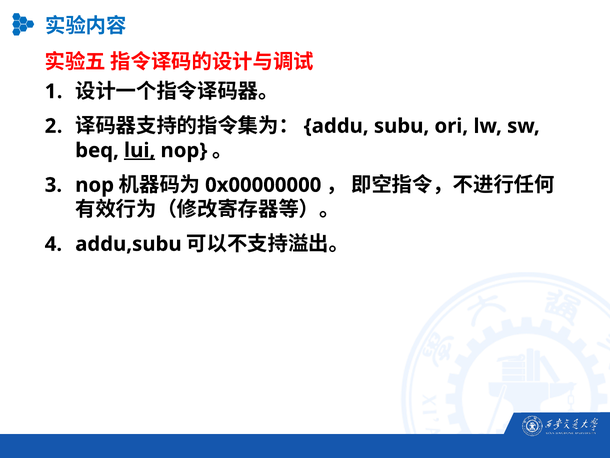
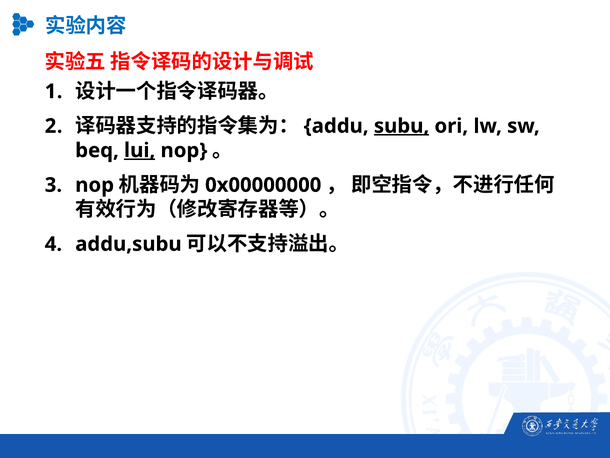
subu underline: none -> present (402, 126)
